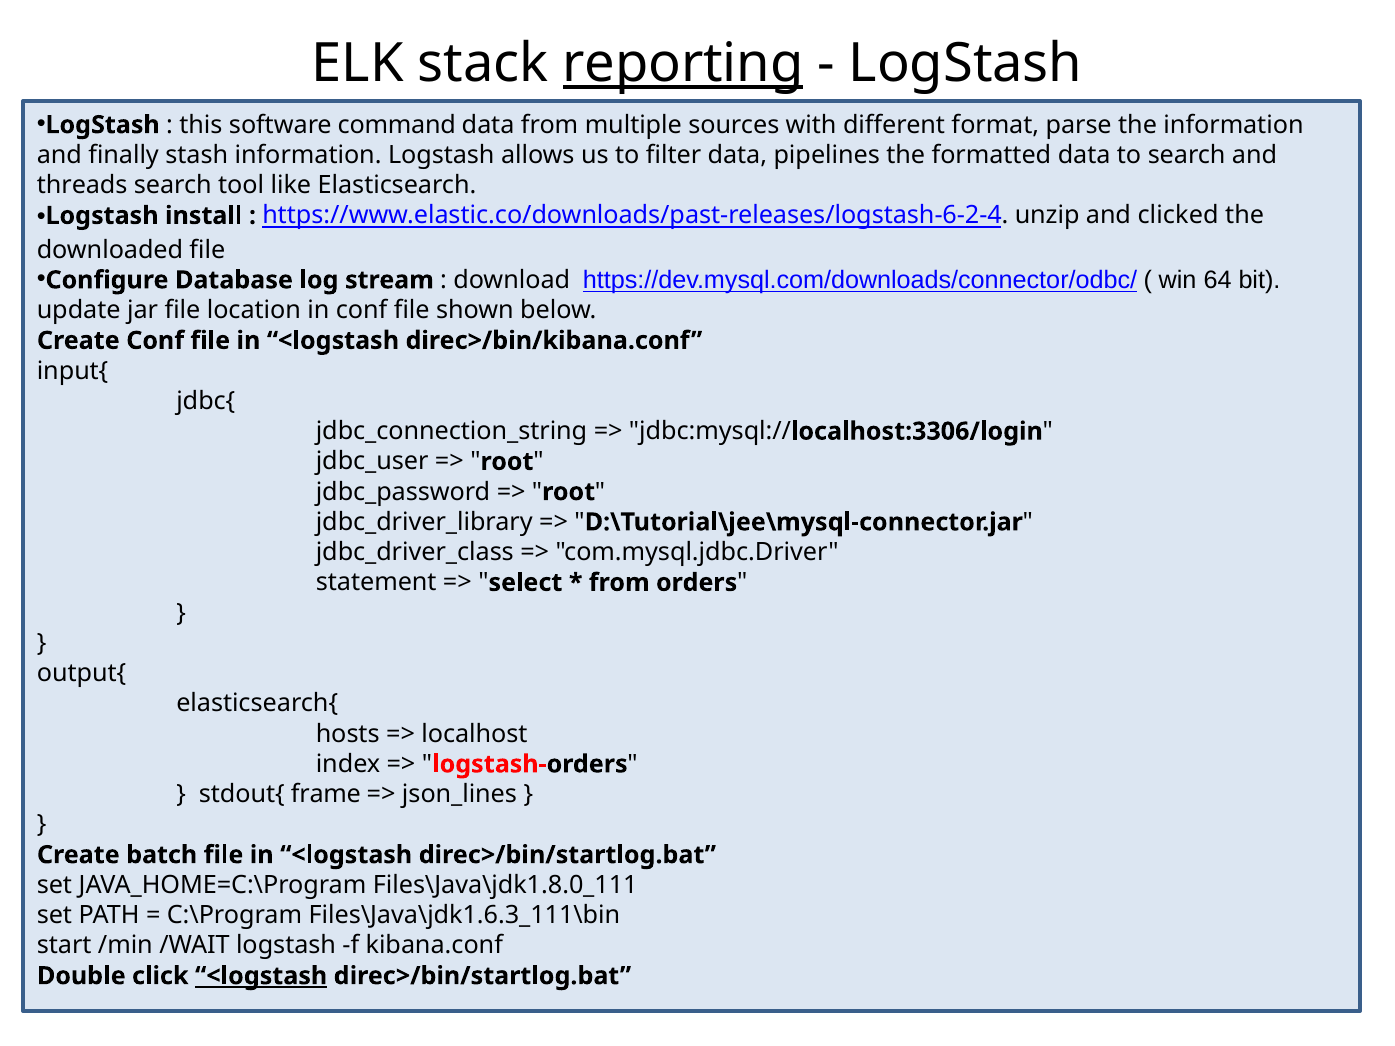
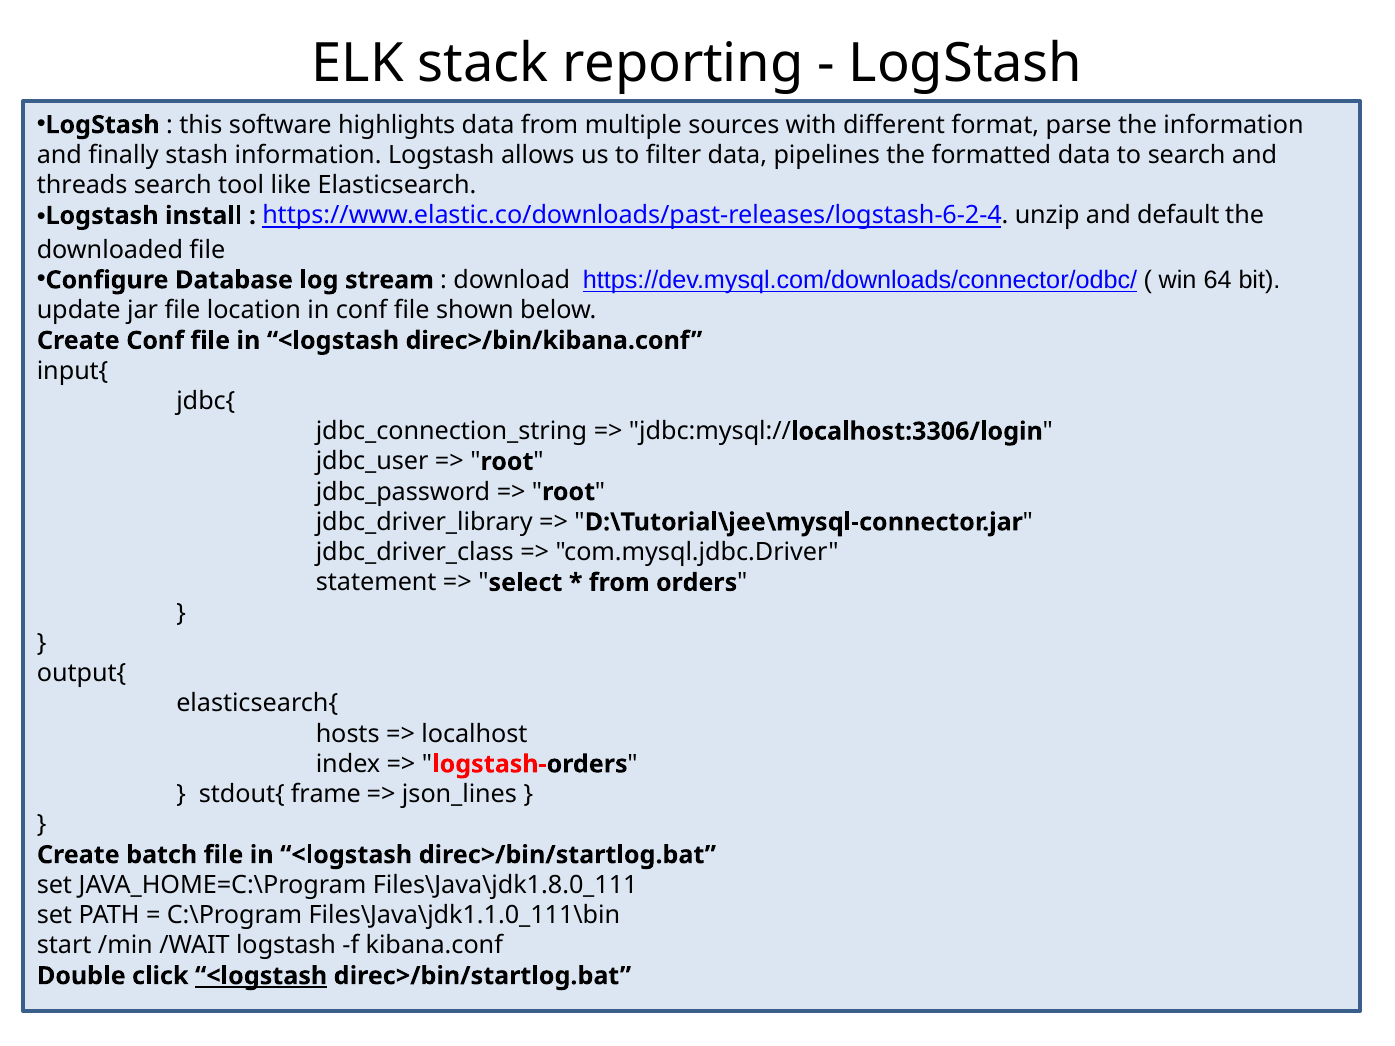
reporting underline: present -> none (683, 64)
command: command -> highlights (397, 125)
clicked: clicked -> default (1178, 216)
Files\Java\jdk1.6.3_111\bin: Files\Java\jdk1.6.3_111\bin -> Files\Java\jdk1.1.0_111\bin (464, 916)
